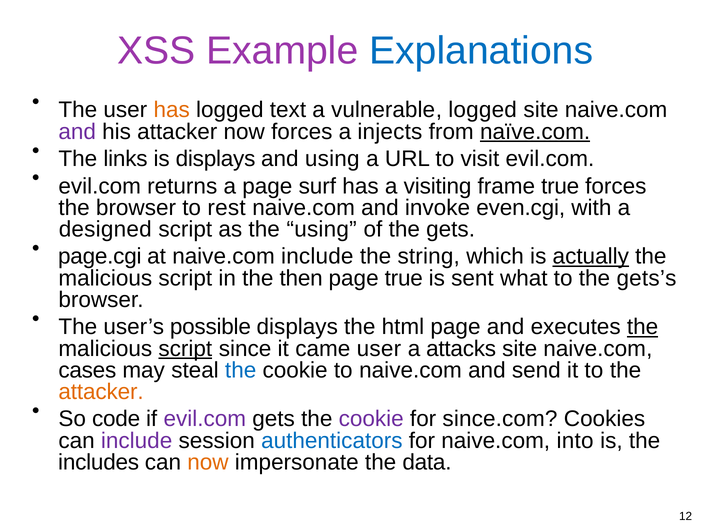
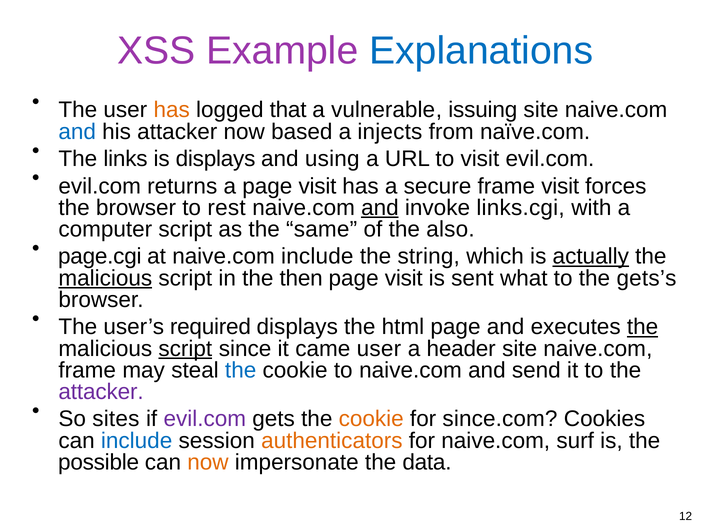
text: text -> that (288, 110)
vulnerable logged: logged -> issuing (483, 110)
and colour: purple -> blue (77, 132)
now forces: forces -> based (302, 132)
naïve.com underline: present -> none (535, 132)
a page surf: surf -> visit (317, 186)
visiting: visiting -> secure (437, 186)
frame true: true -> visit (560, 186)
and underline: none -> present (380, 208)
even.cgi: even.cgi -> links.cgi (521, 208)
designed: designed -> computer (105, 229)
the using: using -> same (322, 229)
the gets: gets -> also (450, 229)
malicious underline: none -> present (105, 278)
true: true -> visit (404, 278)
possible: possible -> required (210, 327)
attacks: attacks -> header (461, 348)
cases: cases -> frame (87, 370)
attacker colour: orange -> purple (101, 392)
code: code -> sites (116, 419)
cookie colour: purple -> orange (371, 419)
include colour: purple -> blue (137, 440)
authenticators colour: blue -> orange (332, 440)
into: into -> surf (575, 440)
includes: includes -> possible (99, 462)
